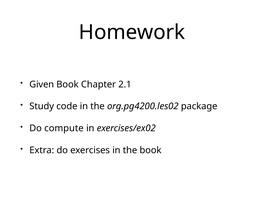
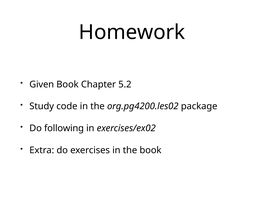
2.1: 2.1 -> 5.2 (125, 84)
compute: compute -> following (64, 128)
